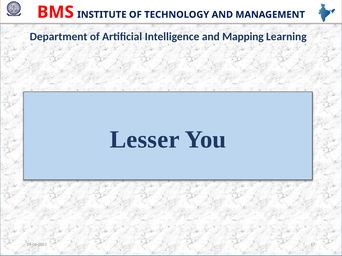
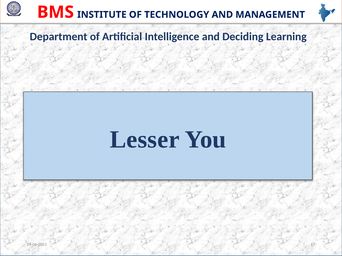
Mapping: Mapping -> Deciding (243, 37)
